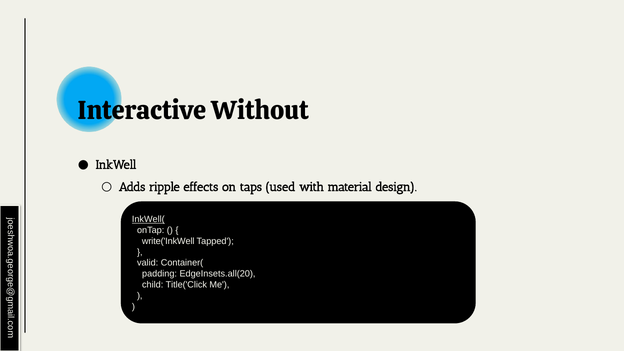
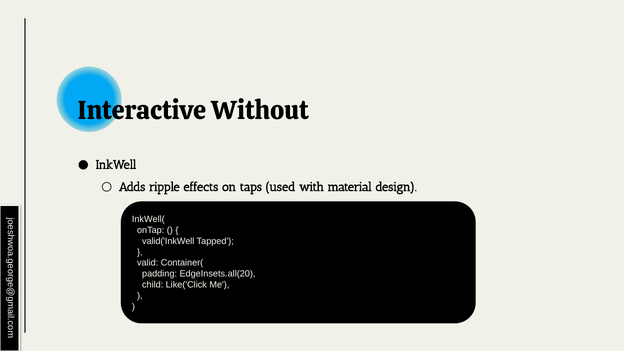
InkWell( underline: present -> none (148, 219)
write('InkWell: write('InkWell -> valid('InkWell (168, 241)
Title('Click: Title('Click -> Like('Click (186, 285)
